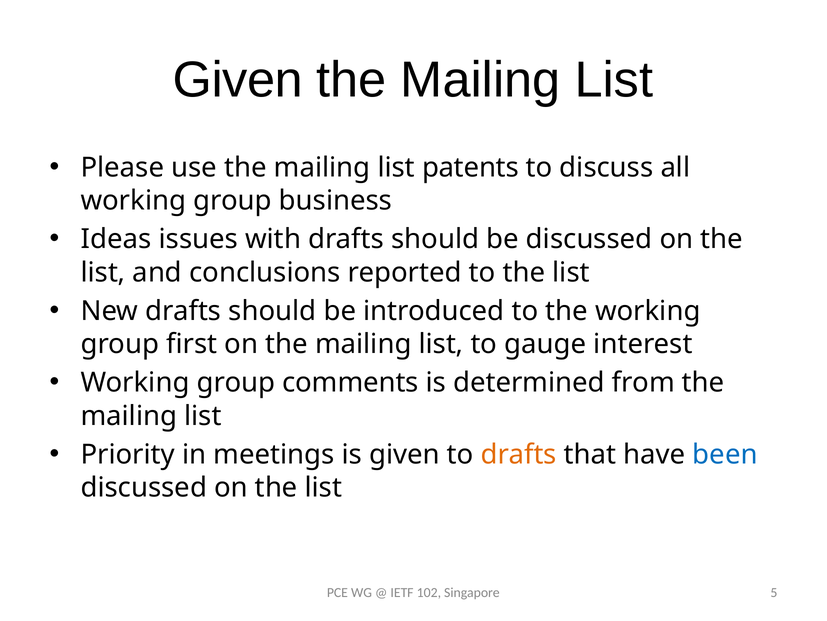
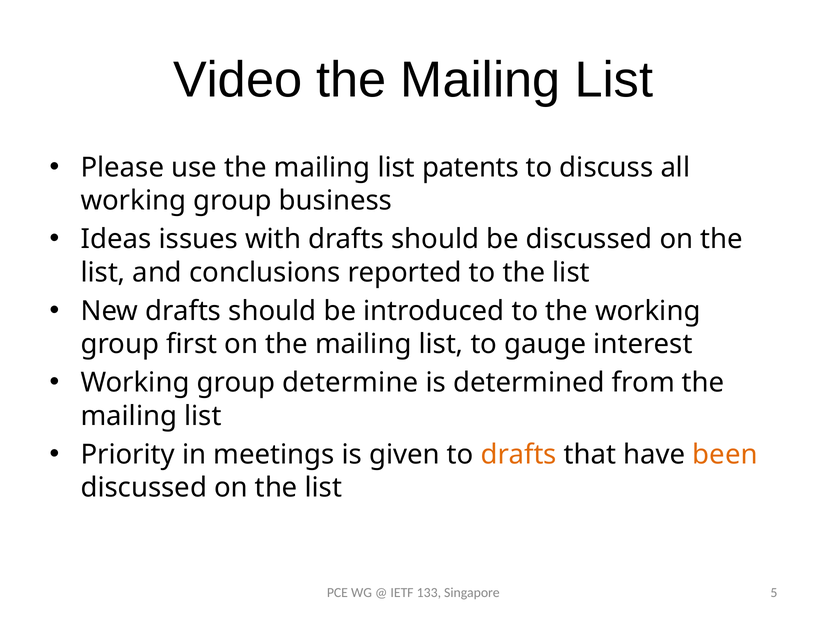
Given: Given -> Video (238, 80)
comments: comments -> determine (350, 382)
been colour: blue -> orange (725, 454)
102: 102 -> 133 (429, 592)
